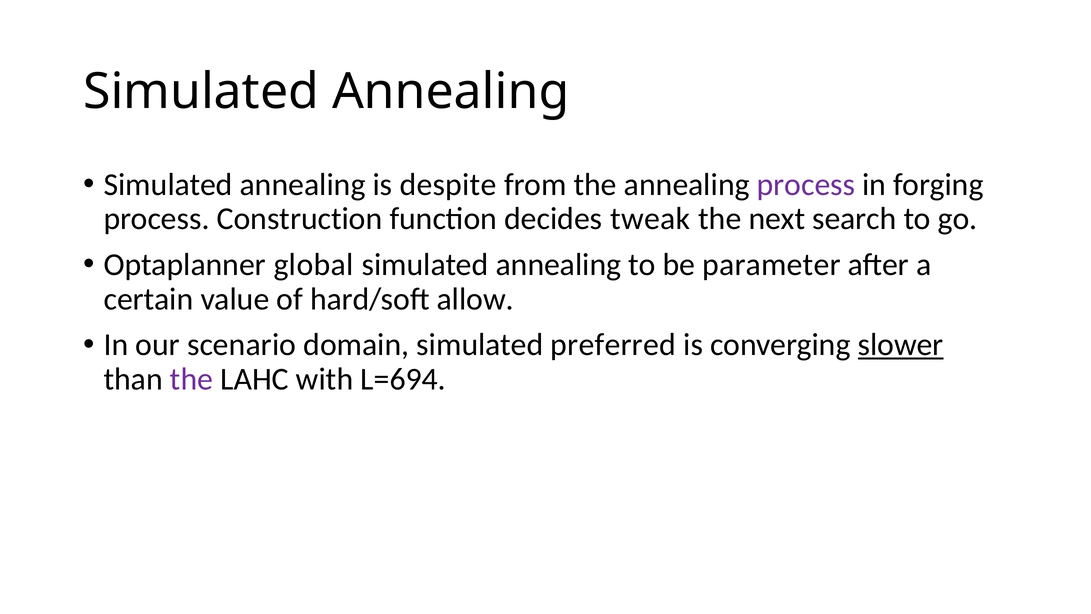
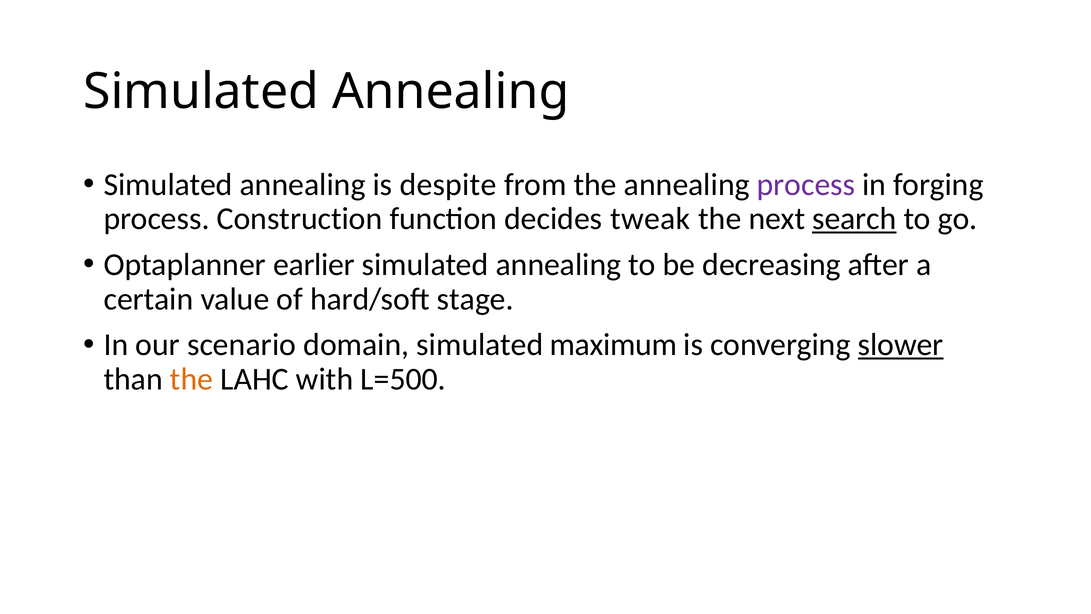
search underline: none -> present (854, 219)
global: global -> earlier (314, 265)
parameter: parameter -> decreasing (772, 265)
allow: allow -> stage (475, 299)
preferred: preferred -> maximum (613, 345)
the colour: purple -> orange (192, 379)
L=694: L=694 -> L=500 (403, 379)
